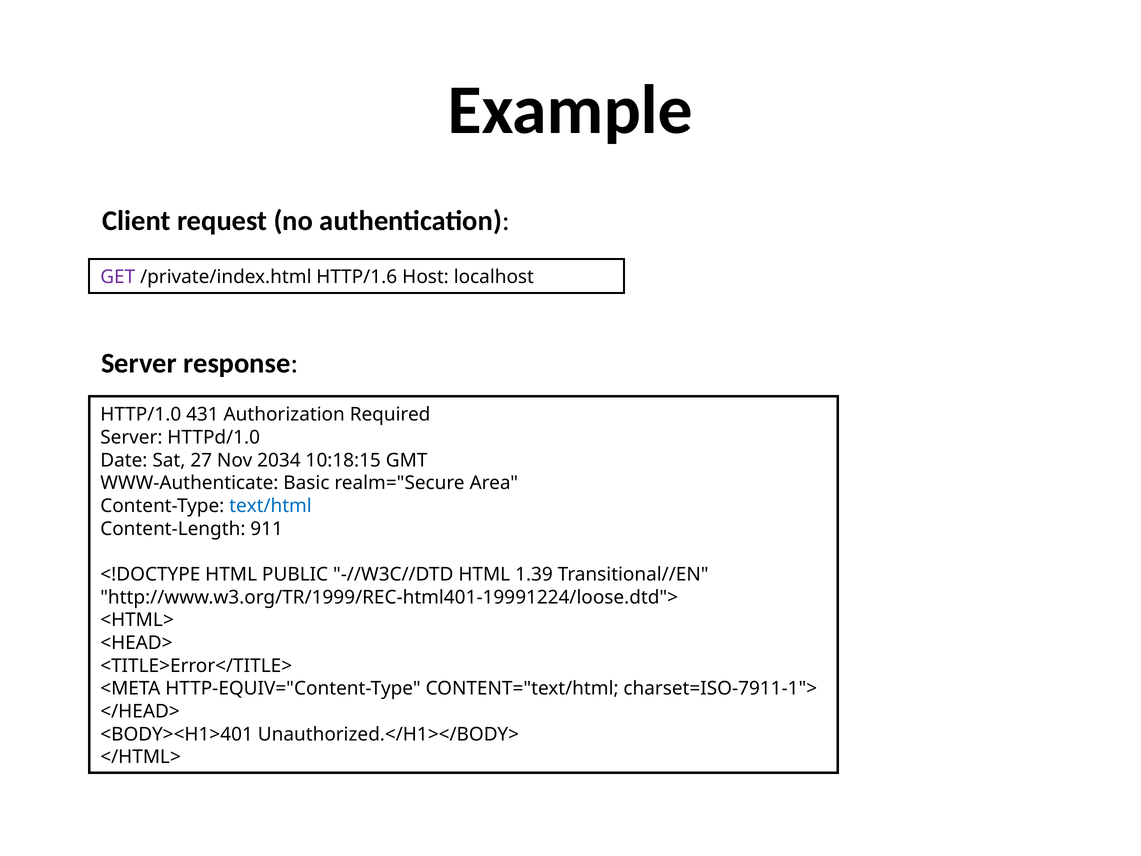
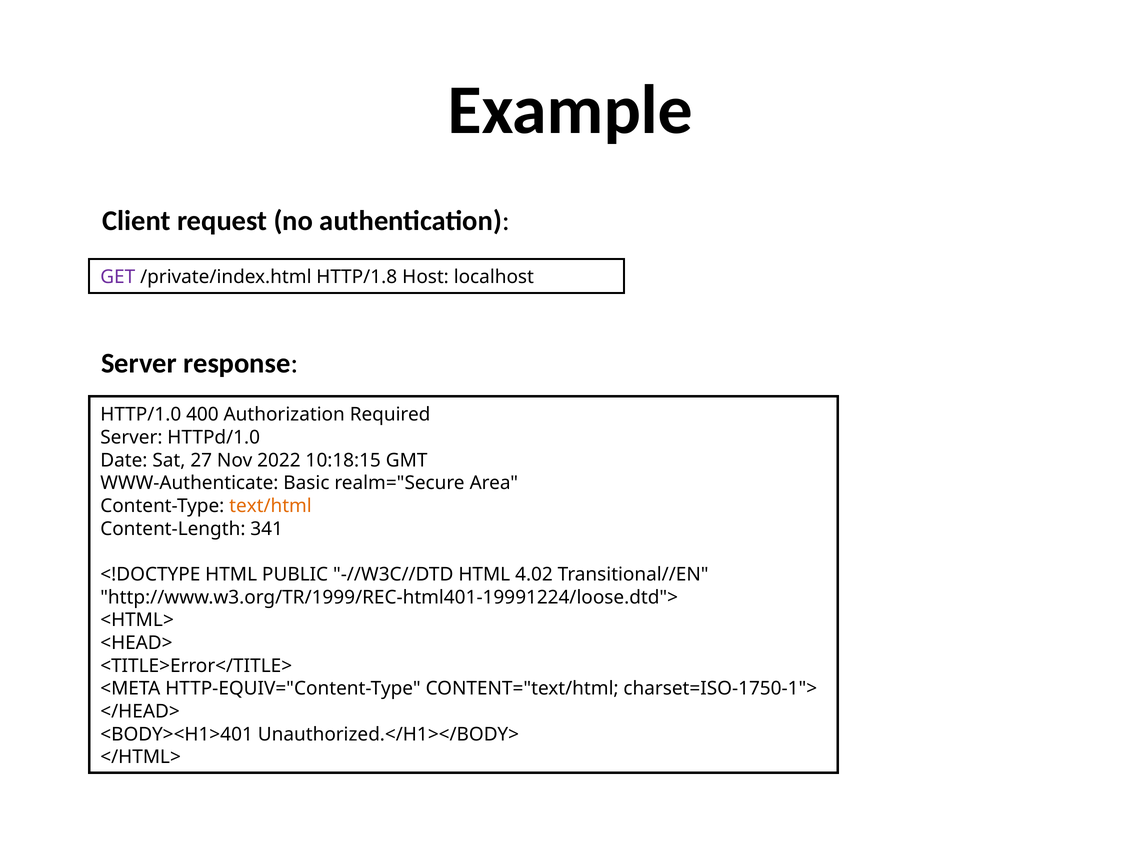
HTTP/1.6: HTTP/1.6 -> HTTP/1.8 (357, 277)
431: 431 -> 400 (202, 415)
2034: 2034 -> 2022 (279, 460)
text/html colour: blue -> orange (270, 506)
911: 911 -> 341 (267, 529)
1.39: 1.39 -> 4.02 (534, 574)
charset=ISO-7911-1">: charset=ISO-7911-1"> -> charset=ISO-1750-1"> (720, 688)
